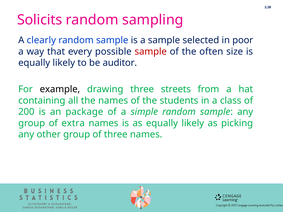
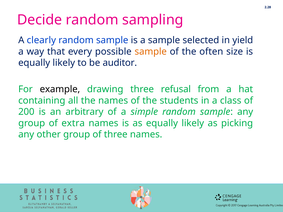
Solicits: Solicits -> Decide (40, 20)
poor: poor -> yield (243, 40)
sample colour: red -> orange (151, 52)
streets: streets -> refusal (176, 89)
package: package -> arbitrary (84, 112)
